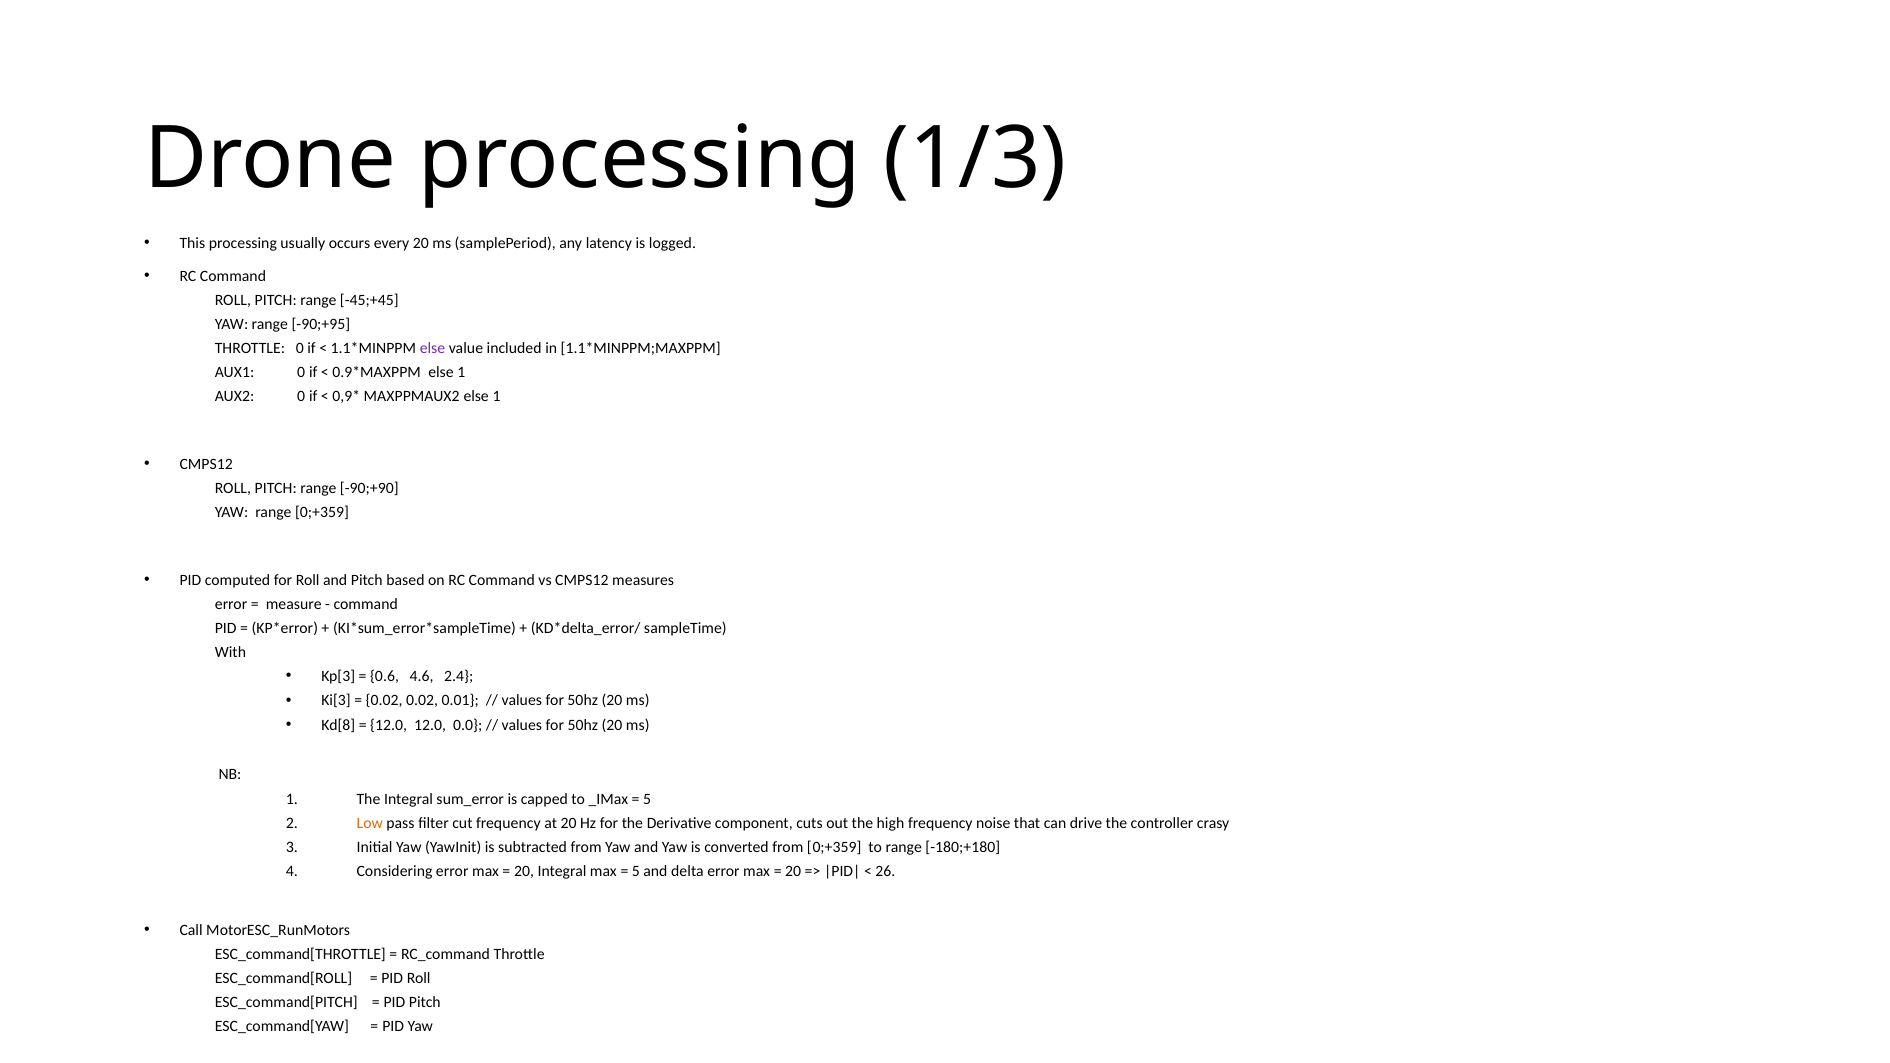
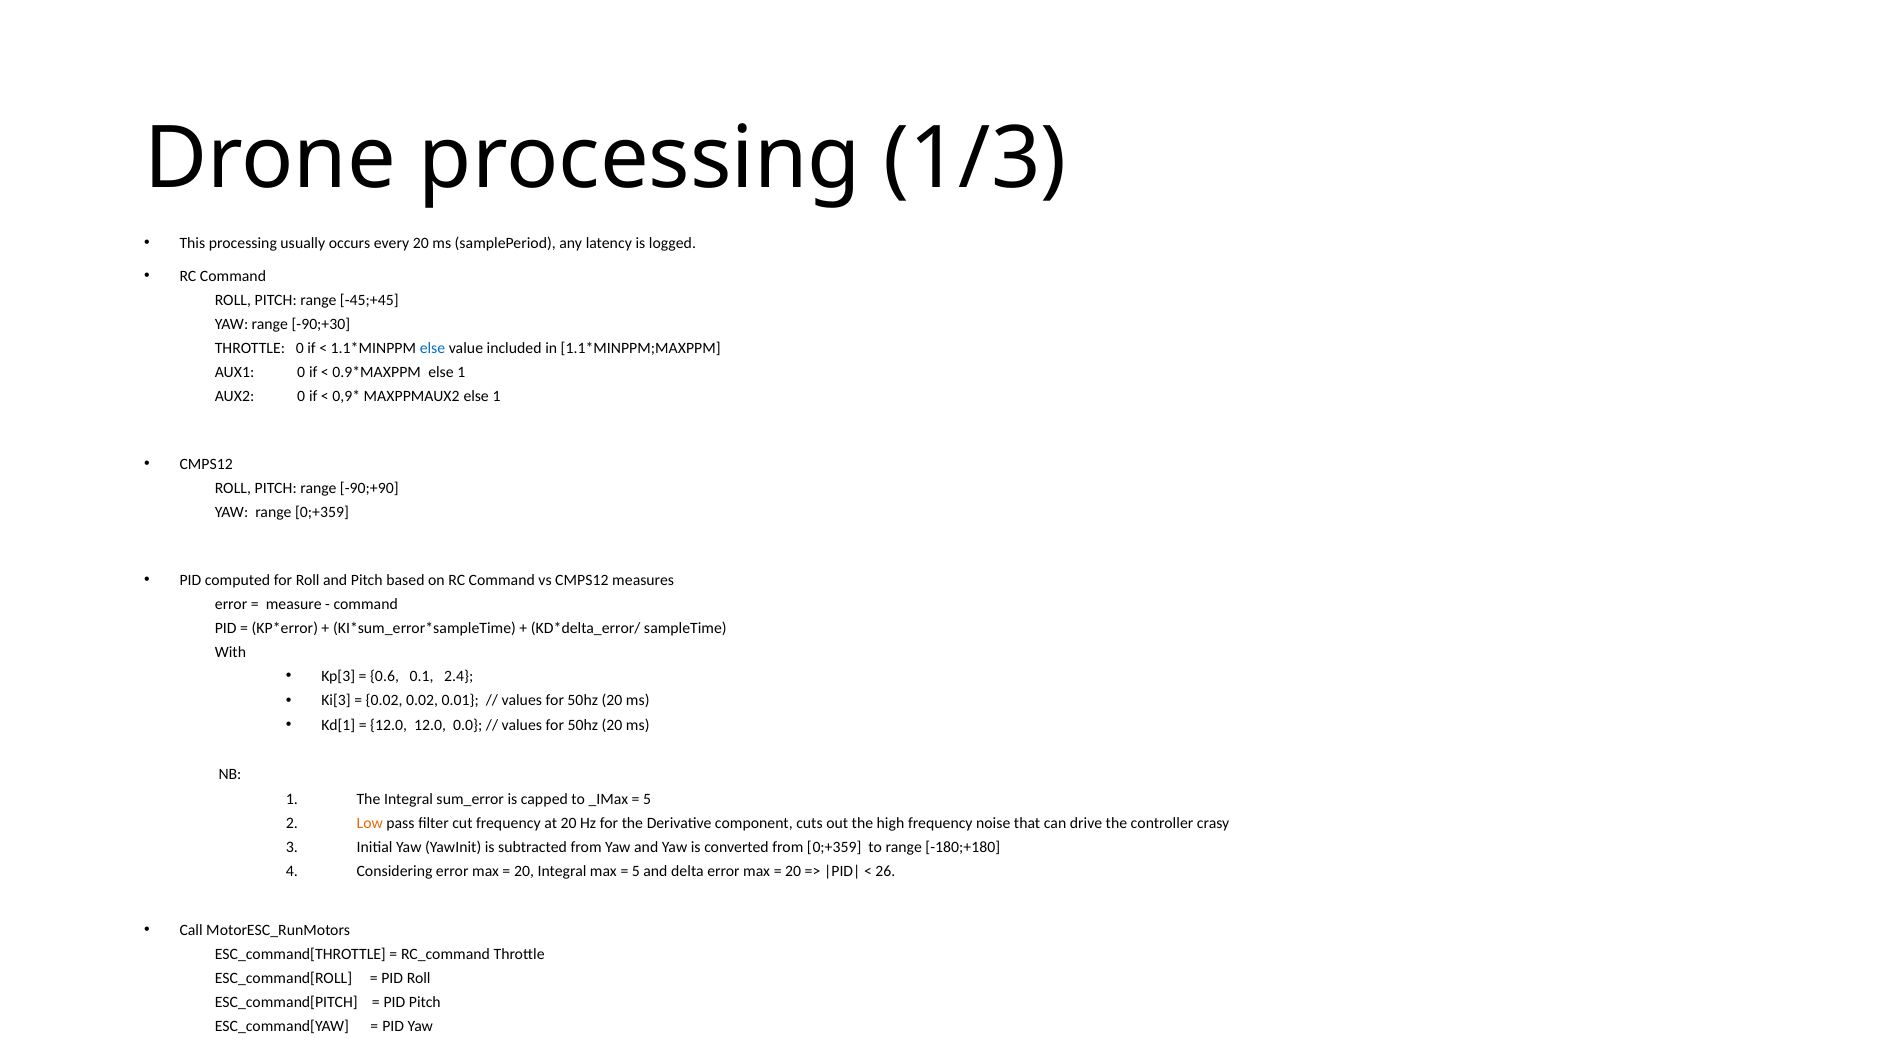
-90;+95: -90;+95 -> -90;+30 (321, 324)
else colour: purple -> blue (433, 349)
4.6: 4.6 -> 0.1 (422, 677)
Kd[8: Kd[8 -> Kd[1 (338, 725)
